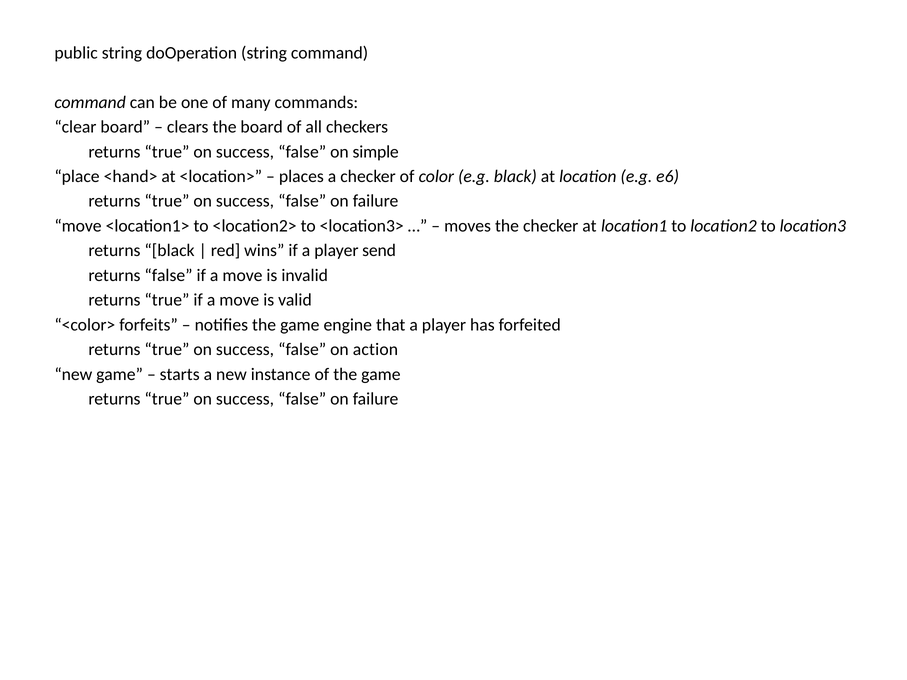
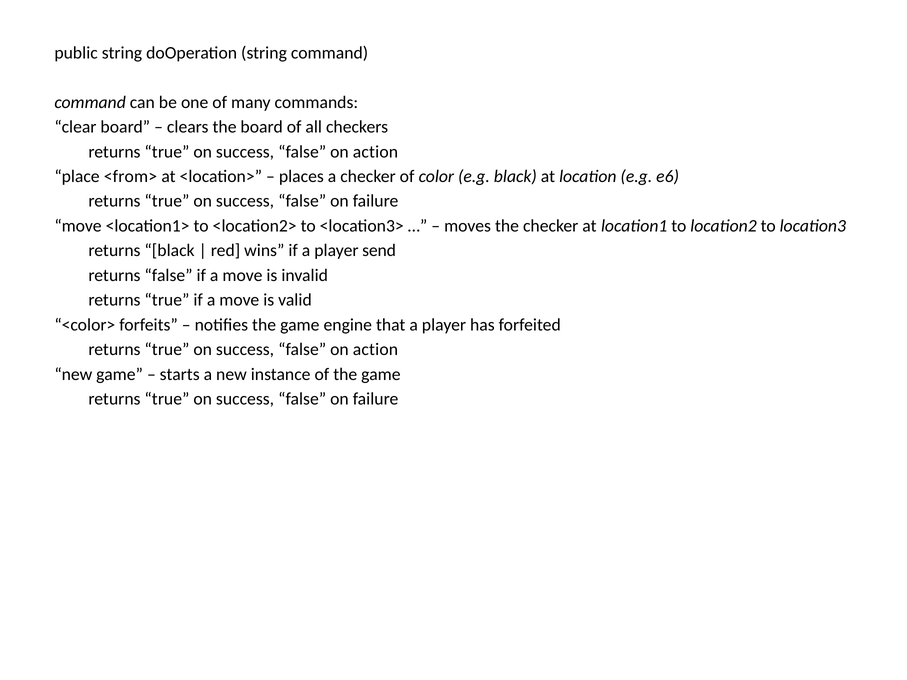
simple: simple -> action (375, 152)
<hand>: <hand> -> <from> (130, 177)
